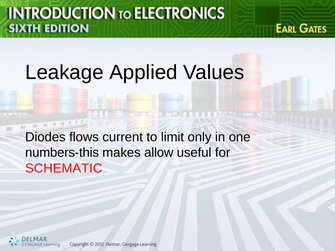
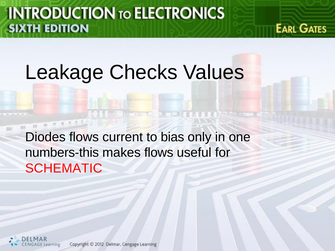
Applied: Applied -> Checks (143, 72)
limit: limit -> bias (173, 137)
makes allow: allow -> flows (159, 153)
